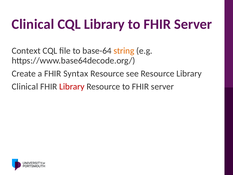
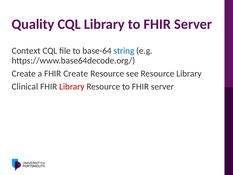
Clinical: Clinical -> Quality (33, 24)
string colour: orange -> blue (124, 51)
FHIR Syntax: Syntax -> Create (76, 74)
